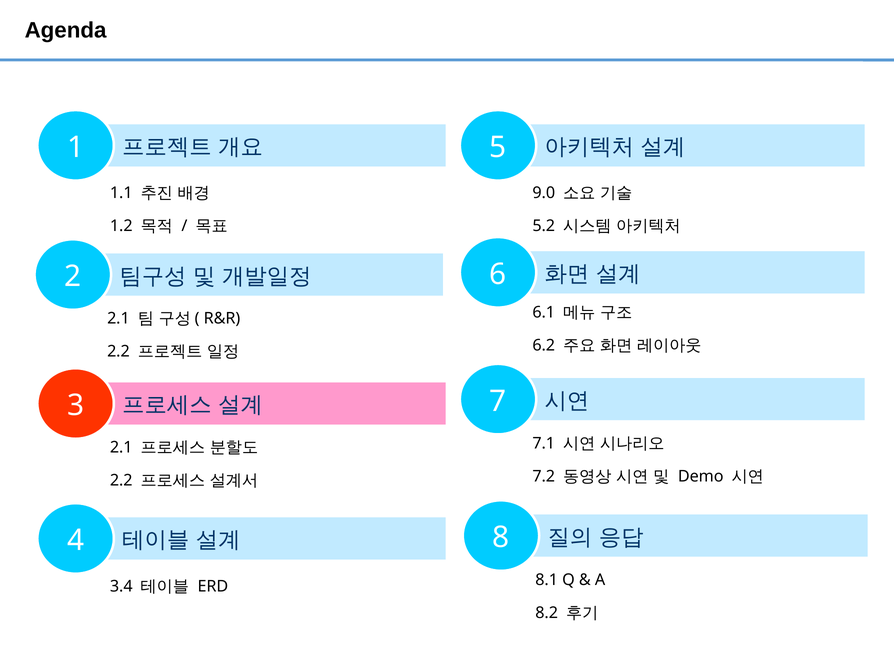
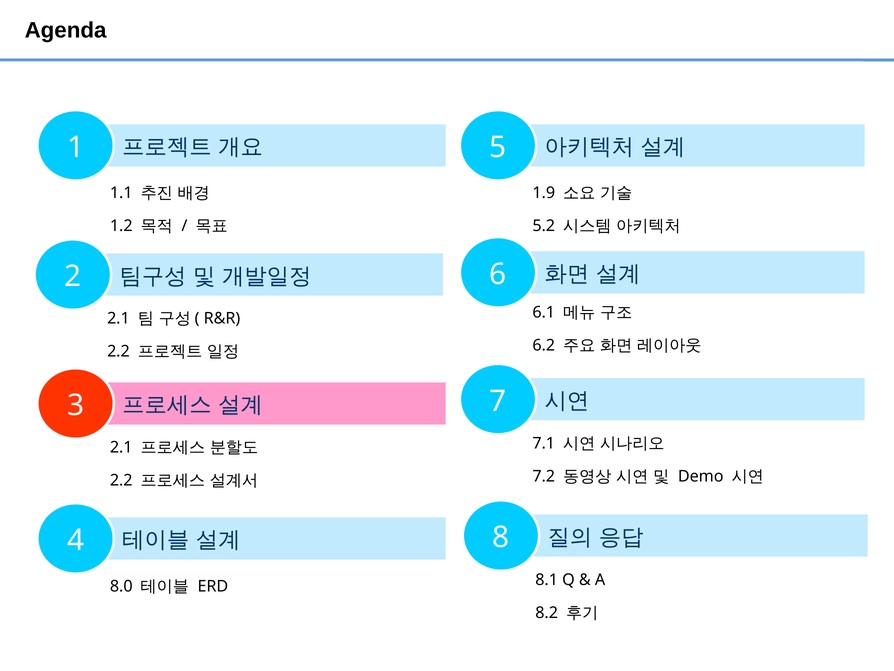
9.0: 9.0 -> 1.9 (544, 193)
3.4: 3.4 -> 8.0 (121, 586)
